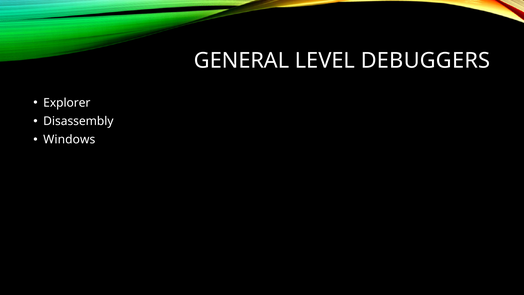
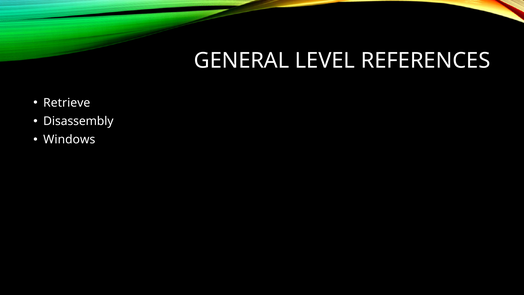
DEBUGGERS: DEBUGGERS -> REFERENCES (426, 60)
Explorer: Explorer -> Retrieve (67, 103)
